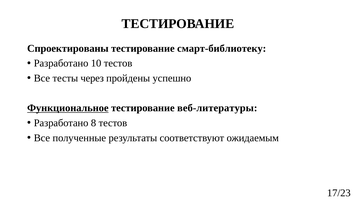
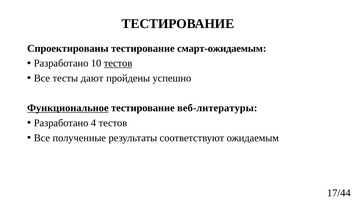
смарт-библиотеку: смарт-библиотеку -> смарт-ожидаемым (222, 48)
тестов underline: none -> present (118, 63)
через: через -> дают (92, 78)
8: 8 -> 4 (94, 123)
17/23: 17/23 -> 17/44 (339, 193)
